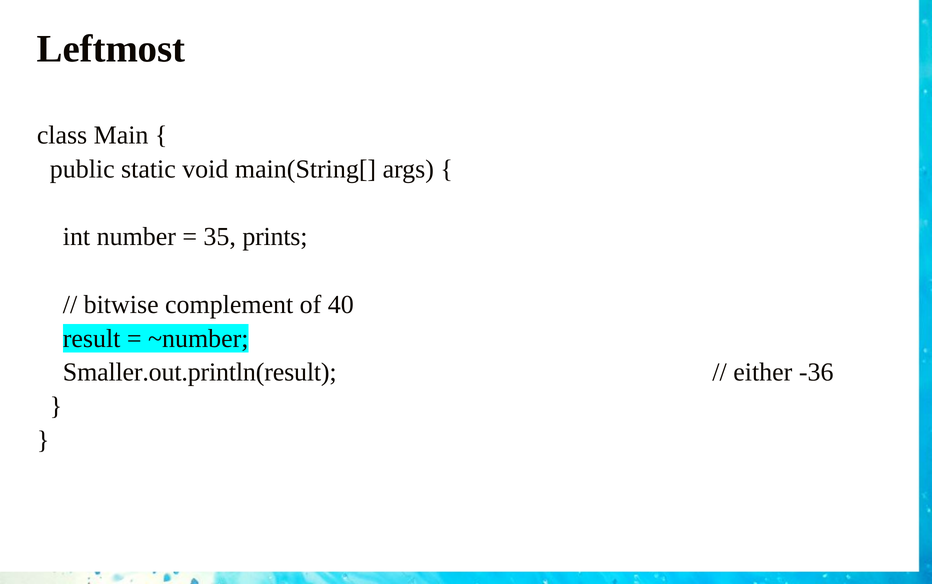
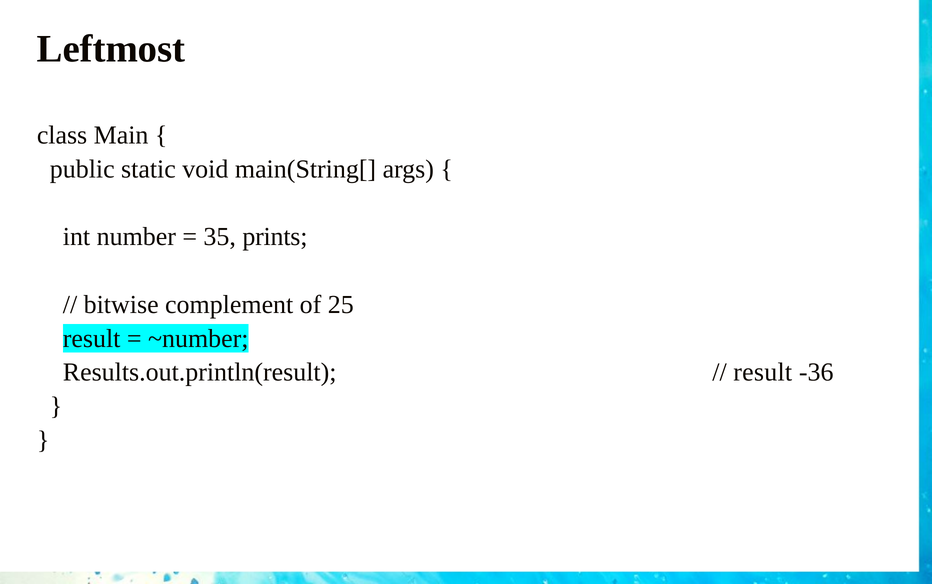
40: 40 -> 25 (341, 305)
Smaller.out.println(result: Smaller.out.println(result -> Results.out.println(result (200, 372)
either: either -> result (763, 372)
